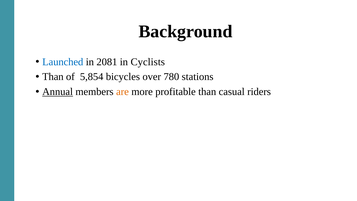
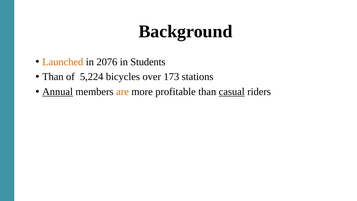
Launched colour: blue -> orange (63, 62)
2081: 2081 -> 2076 (107, 62)
Cyclists: Cyclists -> Students (148, 62)
5,854: 5,854 -> 5,224 (92, 77)
780: 780 -> 173 (171, 77)
casual underline: none -> present (232, 92)
